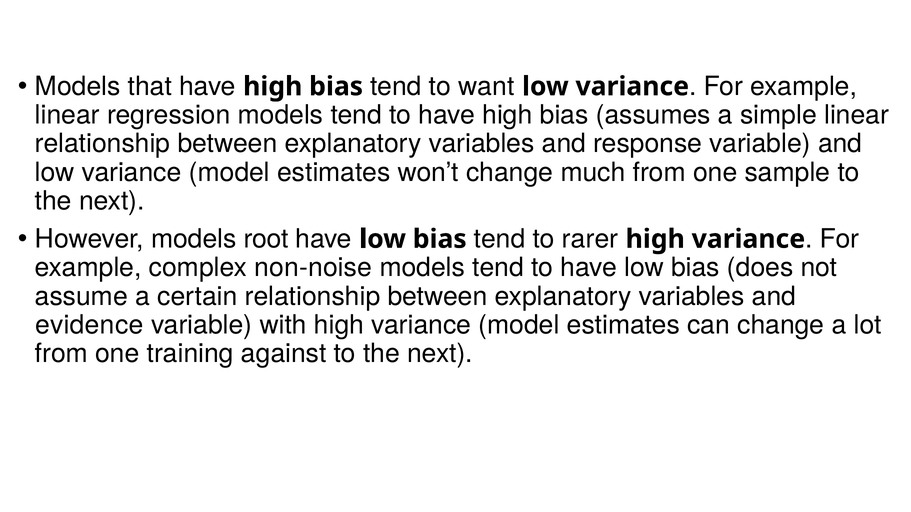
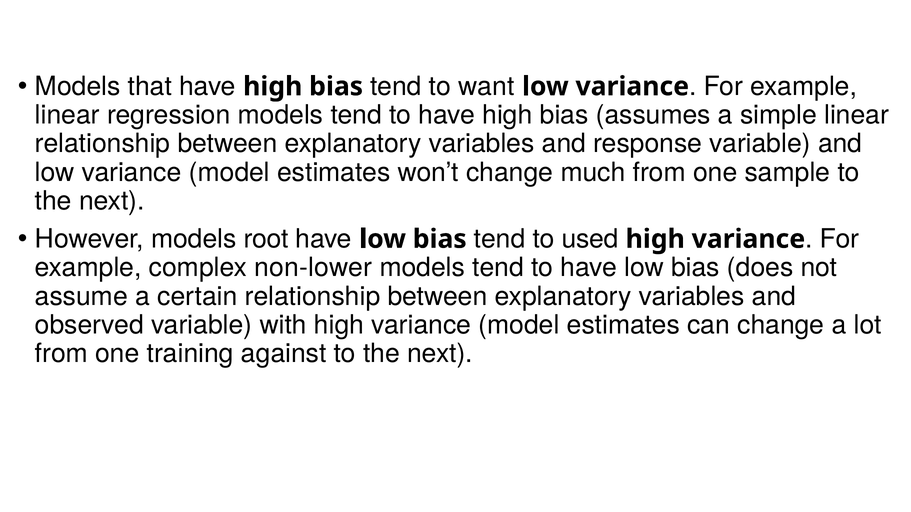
rarer: rarer -> used (590, 239)
non-noise: non-noise -> non-lower (313, 268)
evidence: evidence -> observed (89, 325)
